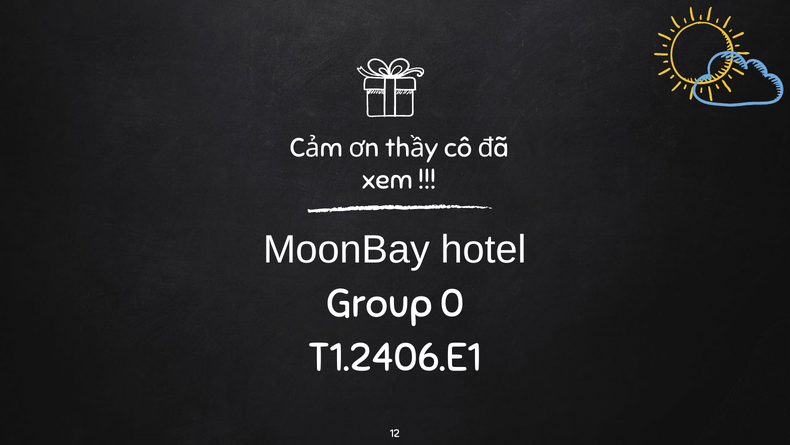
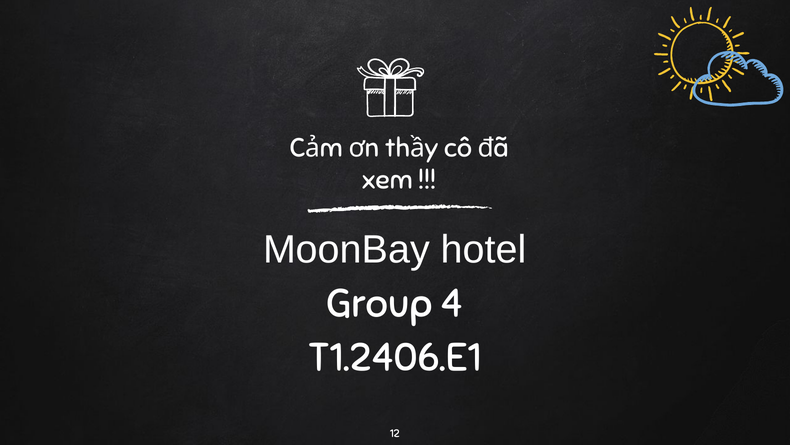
0: 0 -> 4 (452, 303)
